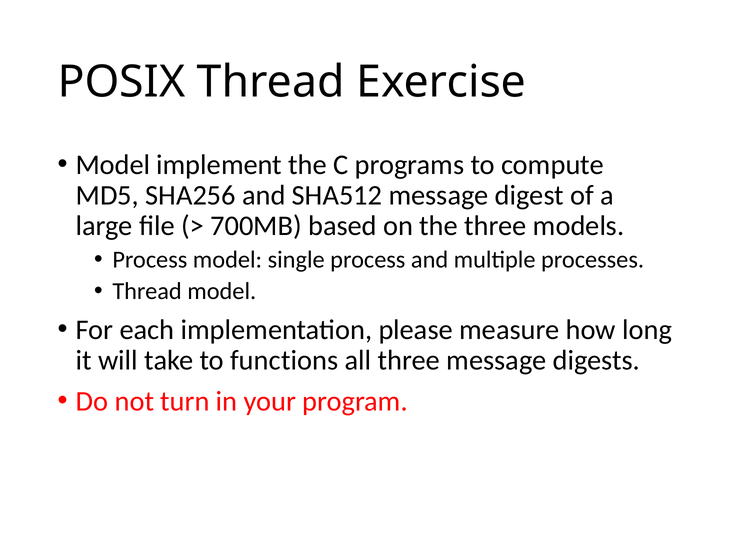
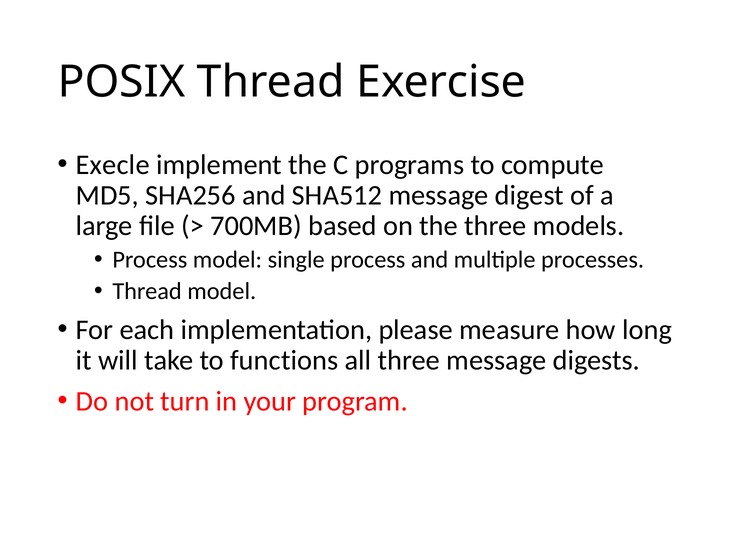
Model: Model -> Execle (113, 165)
